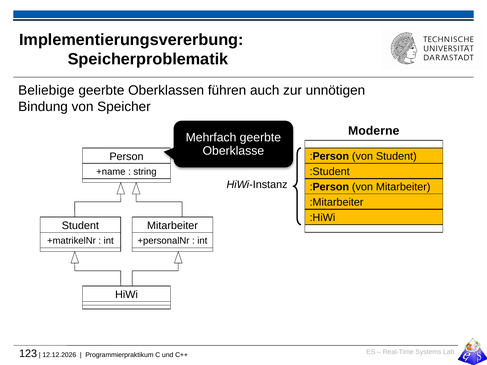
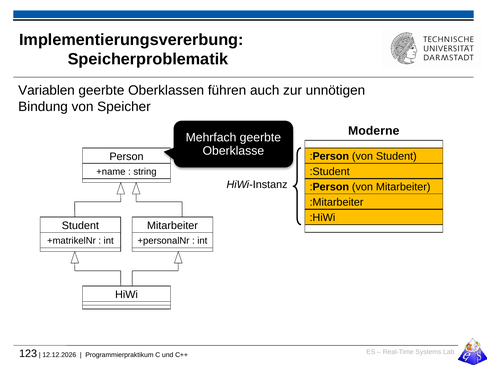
Beliebige: Beliebige -> Variablen (46, 91)
